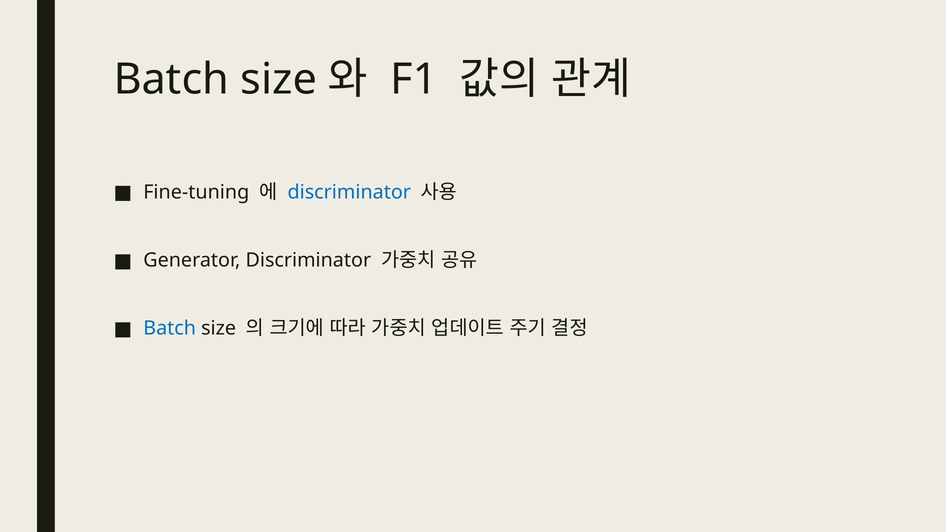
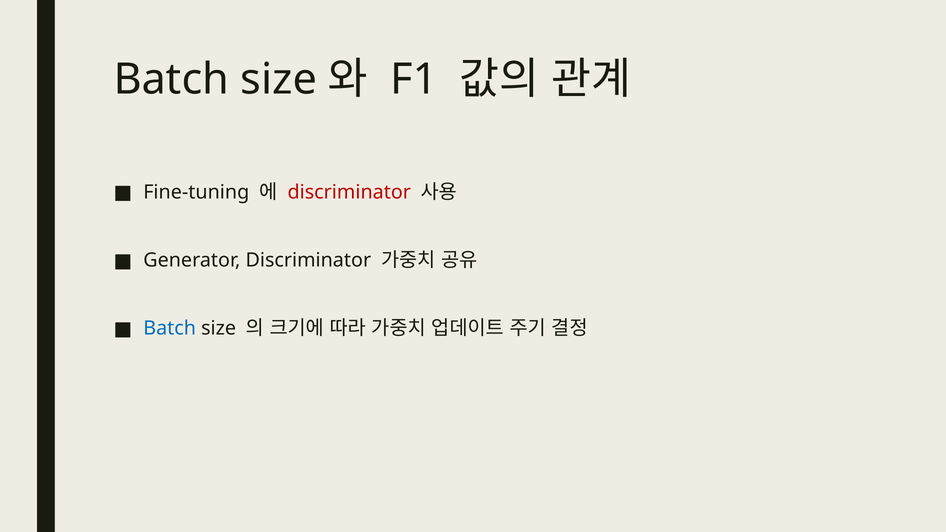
discriminator colour: blue -> red (349, 192)
